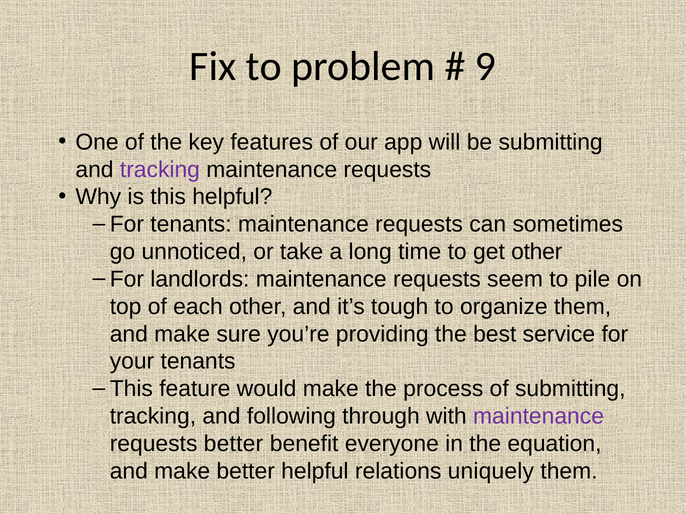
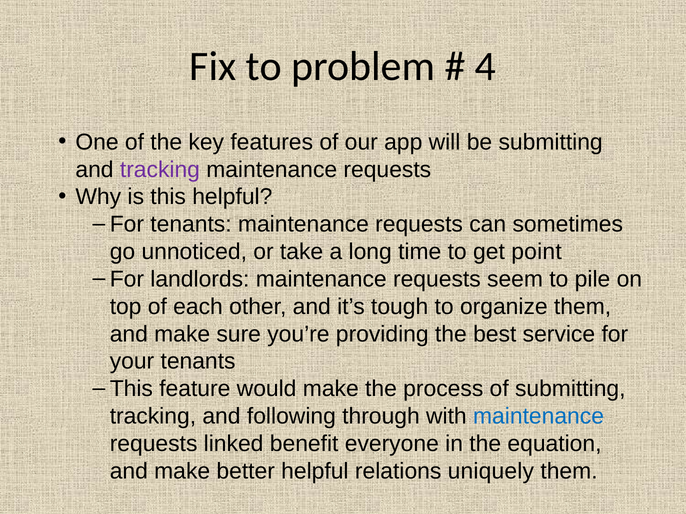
9: 9 -> 4 (485, 66)
get other: other -> point (537, 252)
maintenance colour: purple -> blue (539, 417)
requests better: better -> linked (234, 444)
